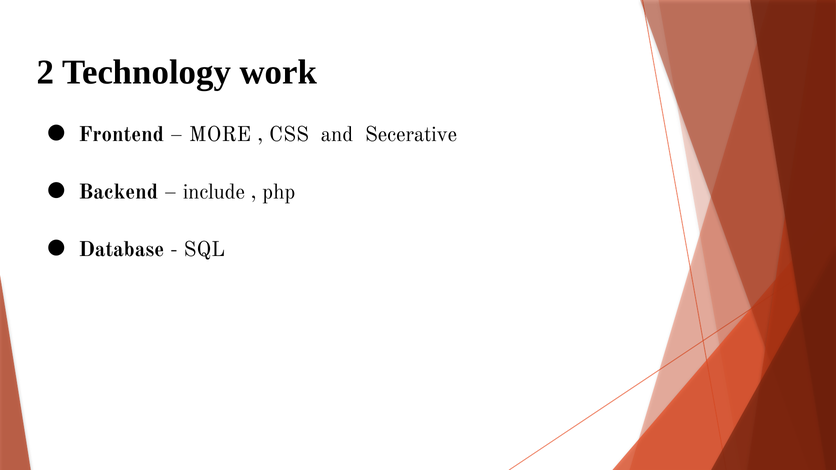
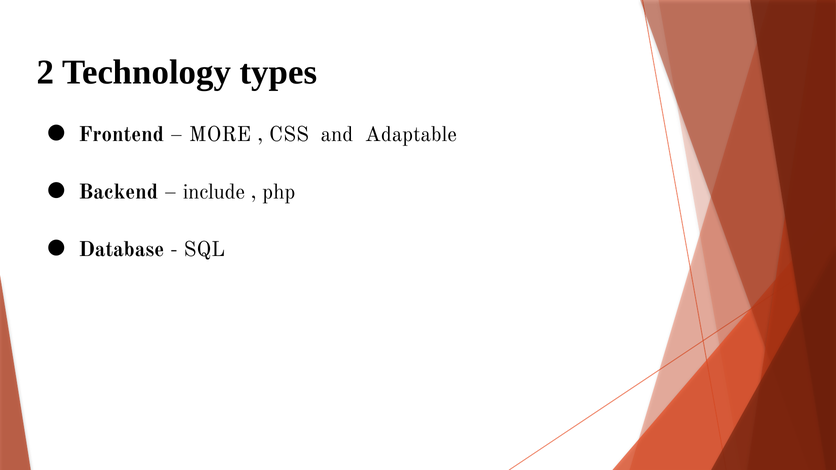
work: work -> types (278, 72)
Secerative: Secerative -> Adaptable (411, 134)
